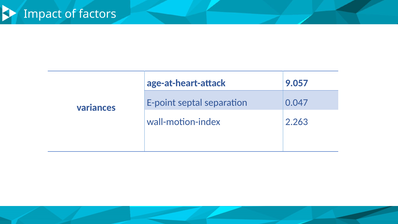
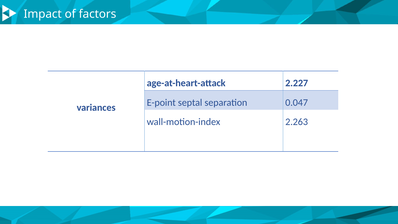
9.057: 9.057 -> 2.227 (297, 83)
